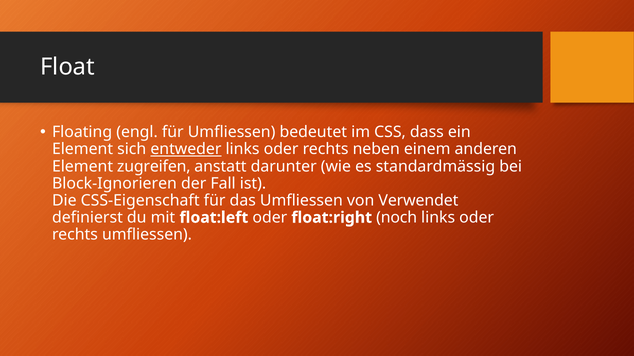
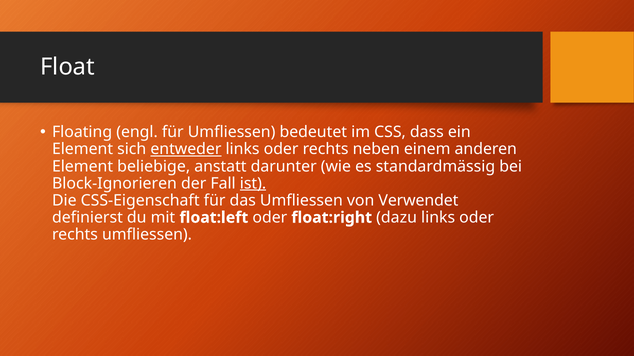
zugreifen: zugreifen -> beliebige (154, 167)
ist underline: none -> present (253, 184)
noch: noch -> dazu (397, 218)
